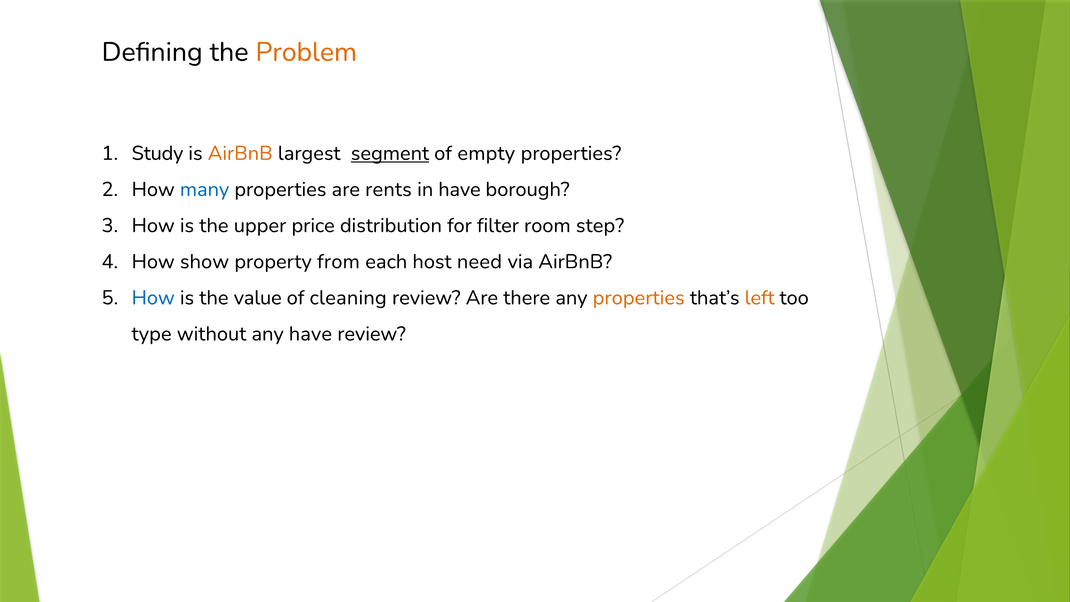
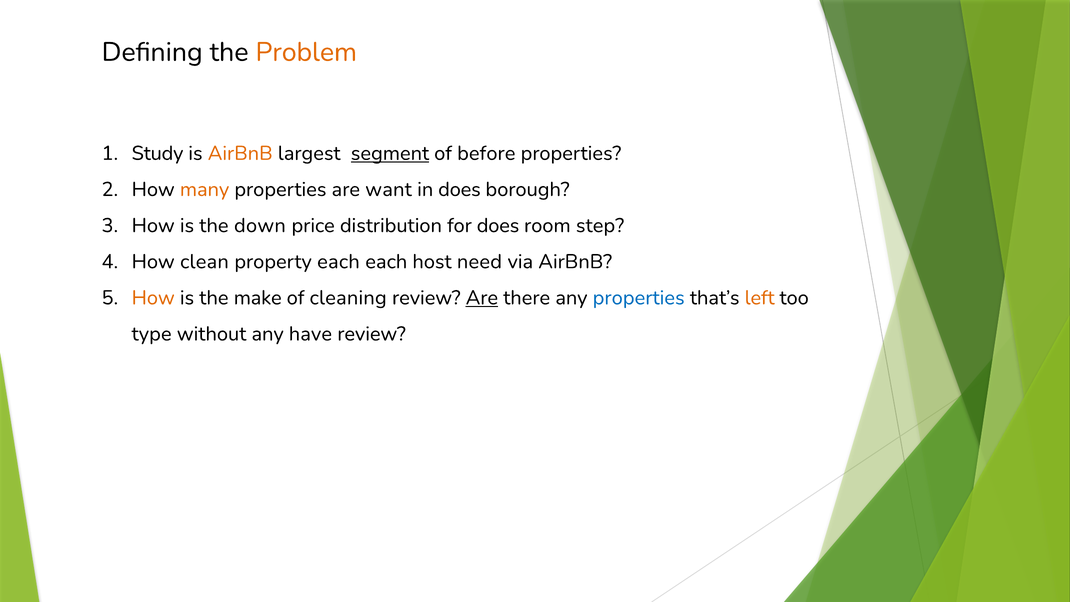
empty: empty -> before (486, 153)
many colour: blue -> orange (205, 189)
rents: rents -> want (388, 189)
in have: have -> does (459, 189)
upper: upper -> down (260, 225)
for filter: filter -> does (498, 225)
show: show -> clean (204, 262)
property from: from -> each (338, 262)
How colour: blue -> orange (153, 298)
value: value -> make (258, 298)
Are underline: none -> present (482, 298)
properties colour: orange -> blue (639, 298)
